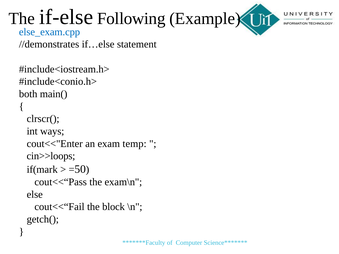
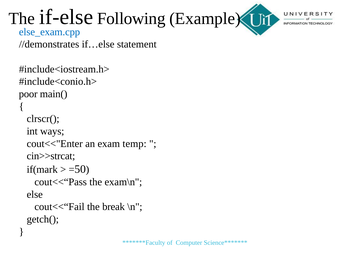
both: both -> poor (28, 94)
cin>>loops: cin>>loops -> cin>>strcat (51, 156)
block: block -> break (114, 207)
